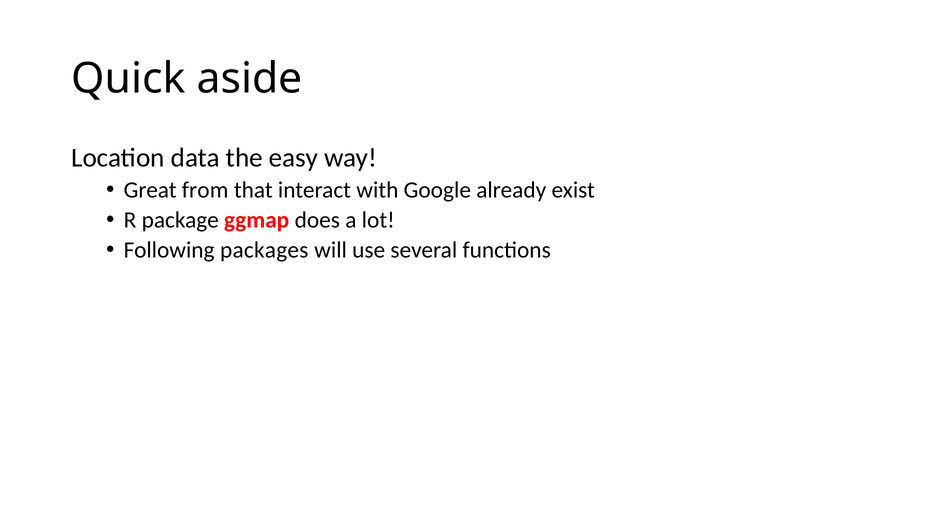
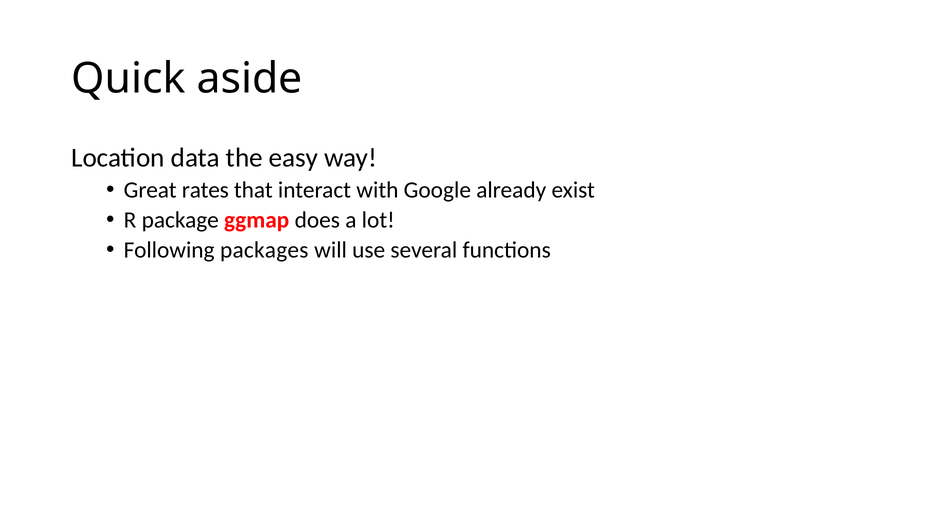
from: from -> rates (205, 190)
